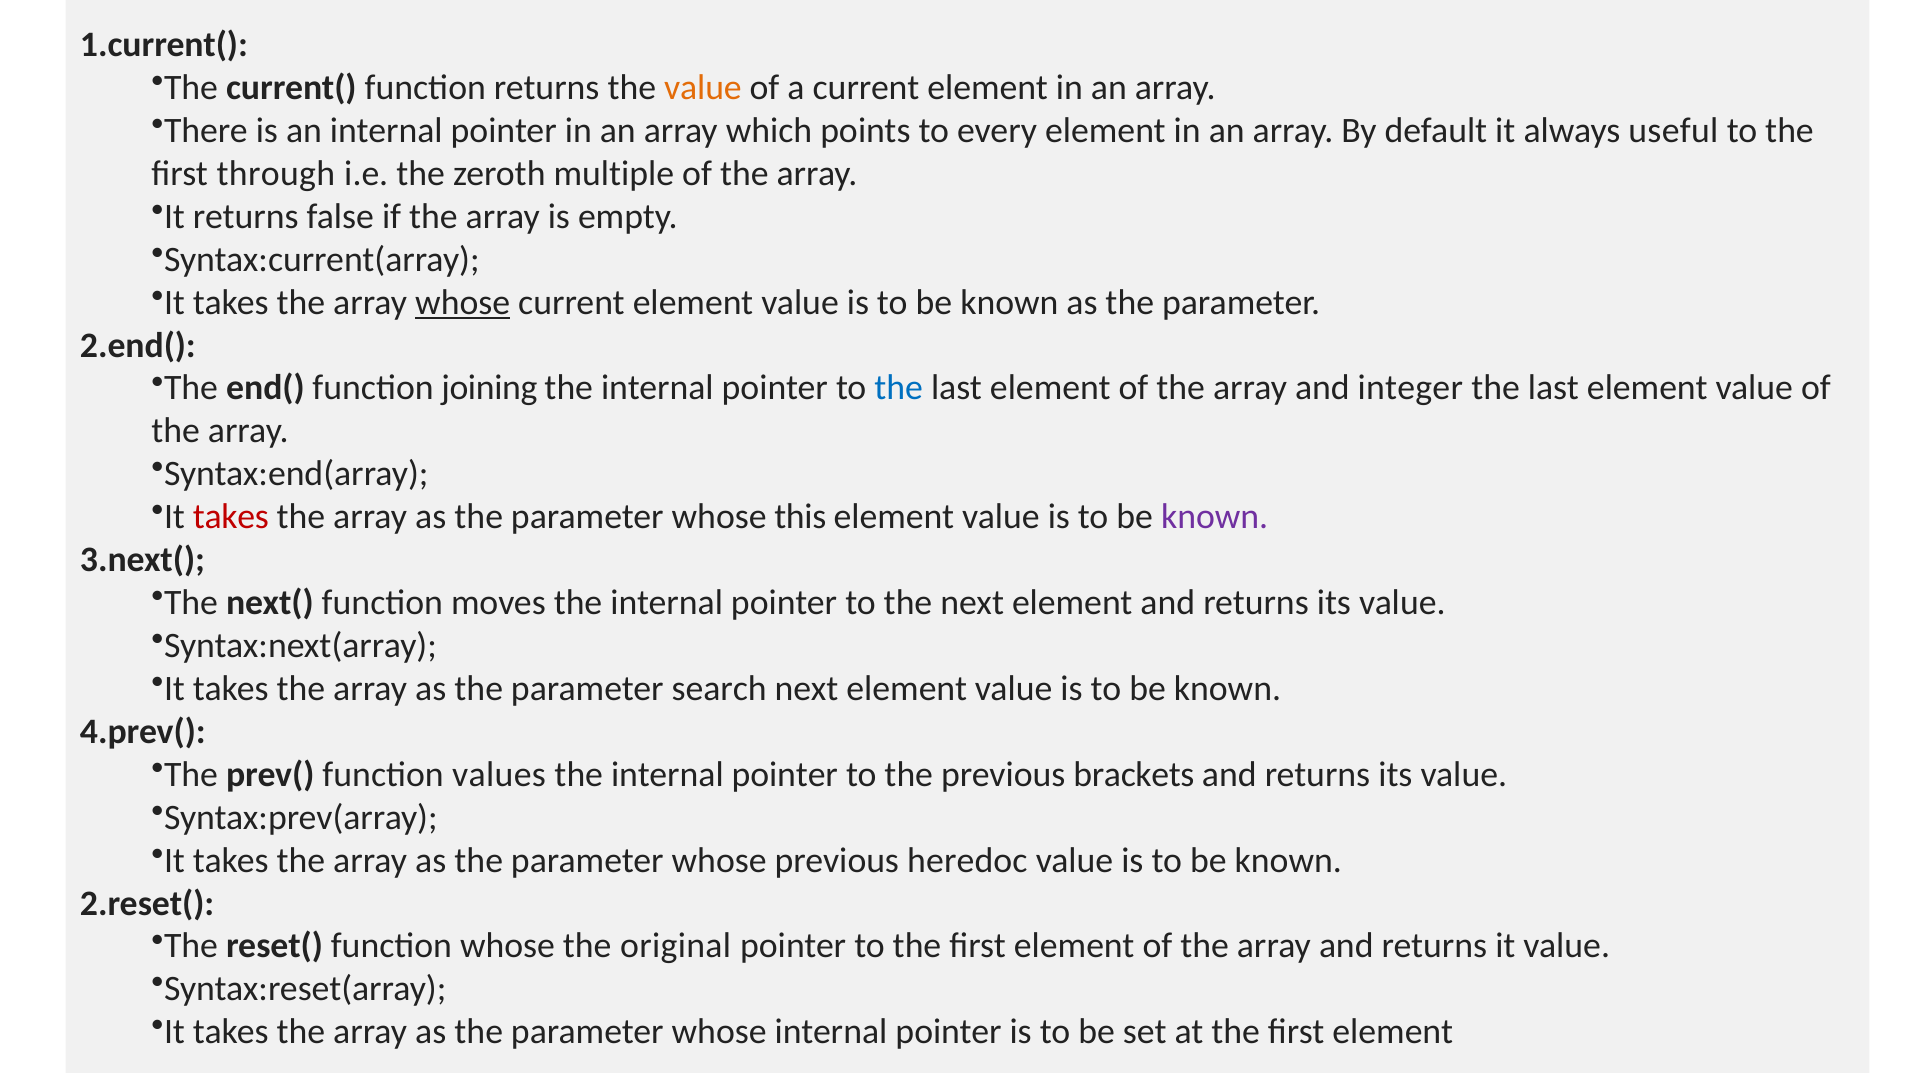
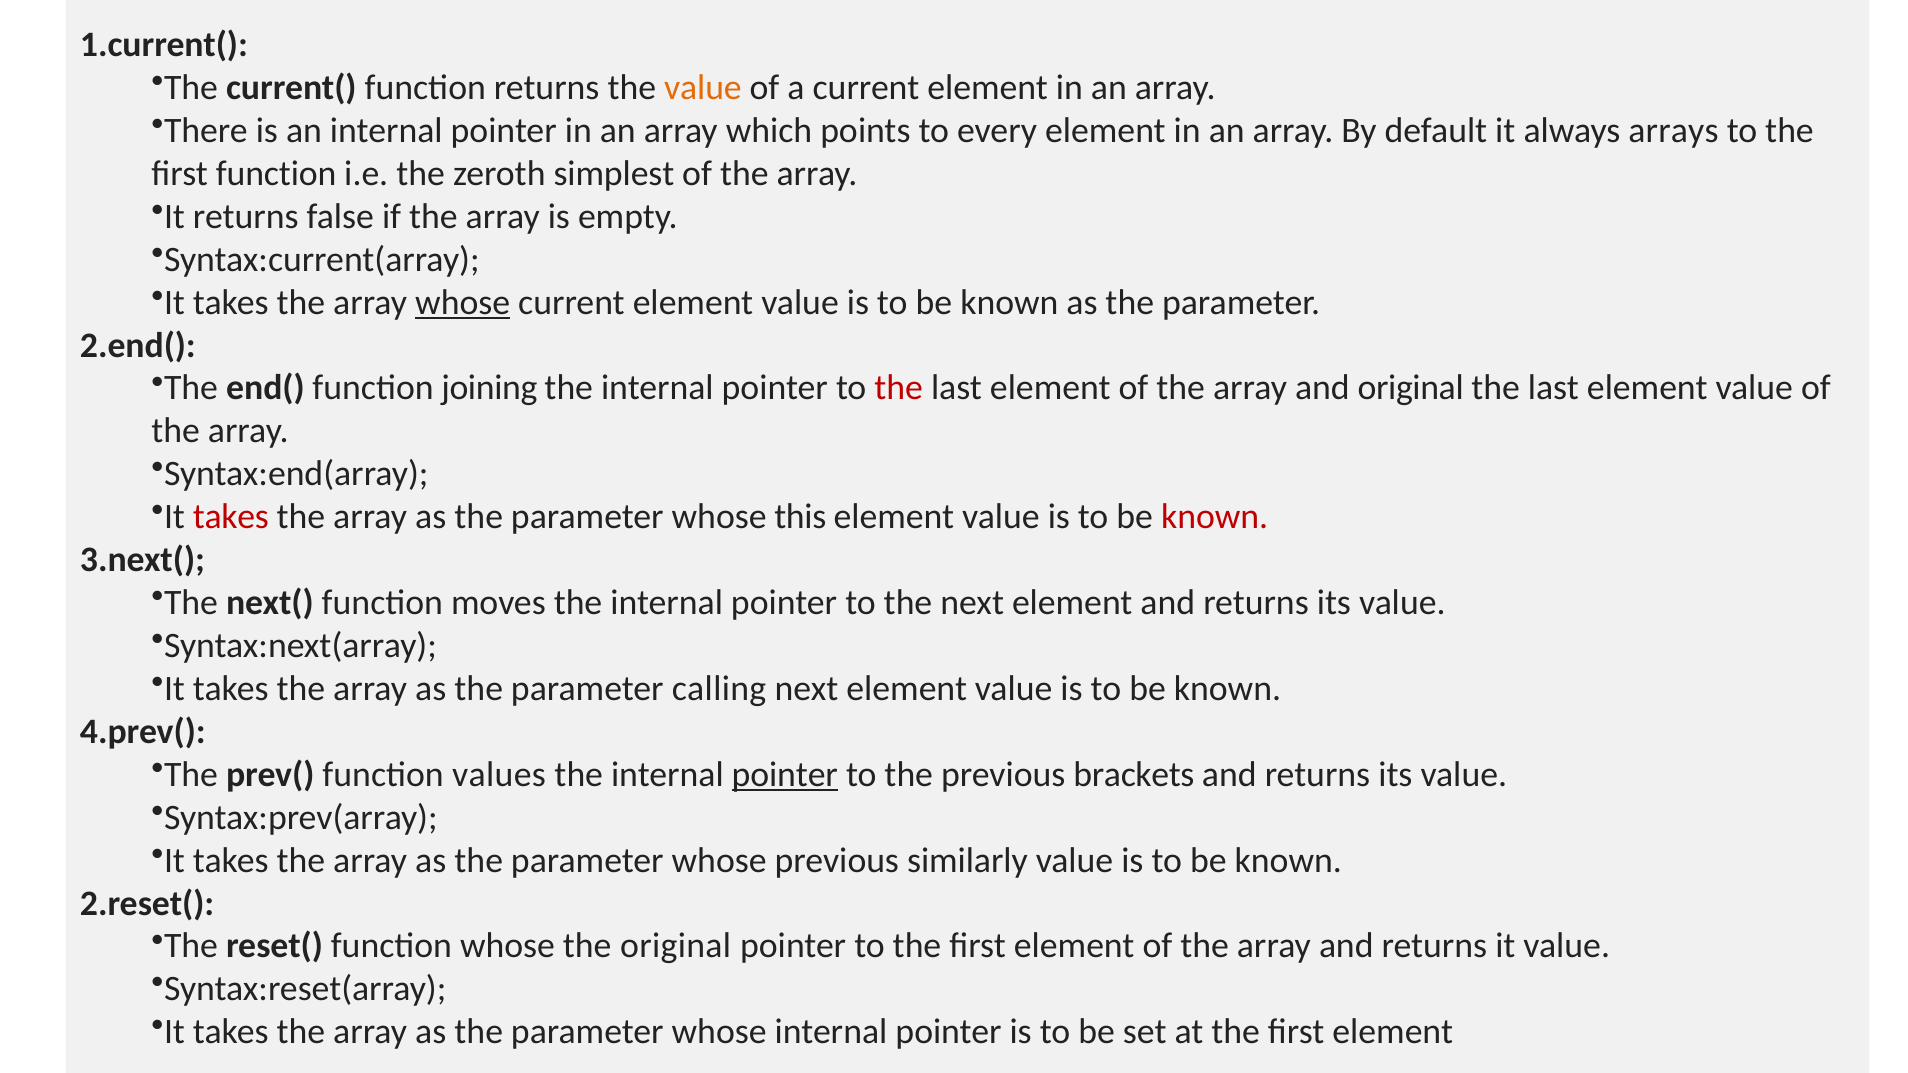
useful: useful -> arrays (1673, 131)
first through: through -> function (276, 174)
multiple: multiple -> simplest (614, 174)
the colour: blue -> red (899, 388)
and integer: integer -> original (1411, 388)
known colour: purple -> red (1215, 517)
search: search -> calling (719, 689)
pointer underline: none -> present (785, 775)
heredoc: heredoc -> similarly (967, 860)
